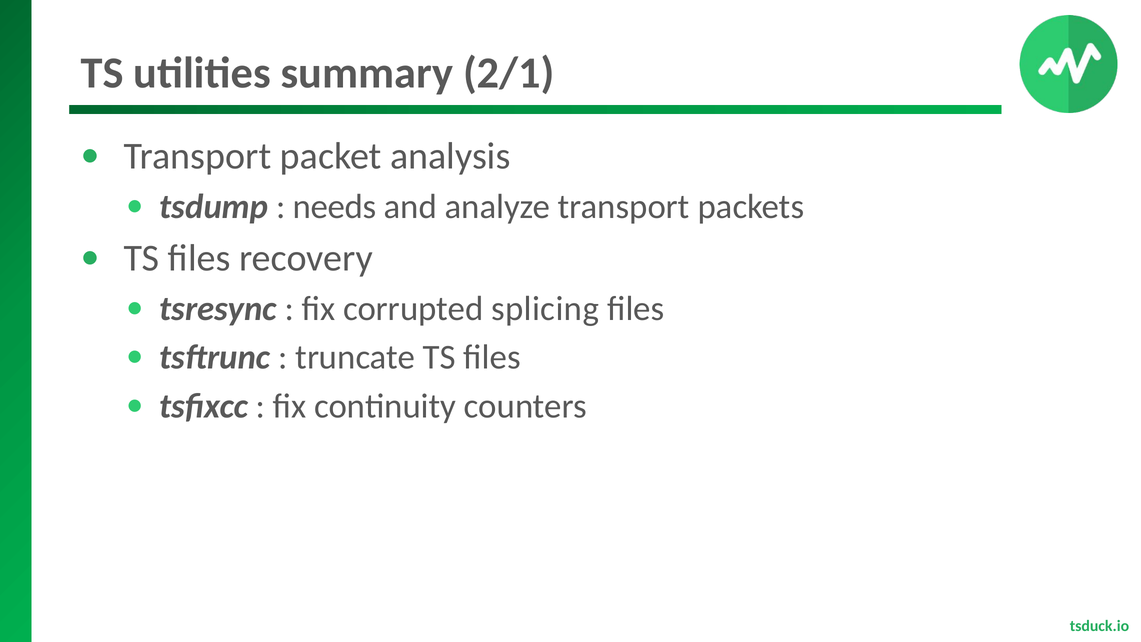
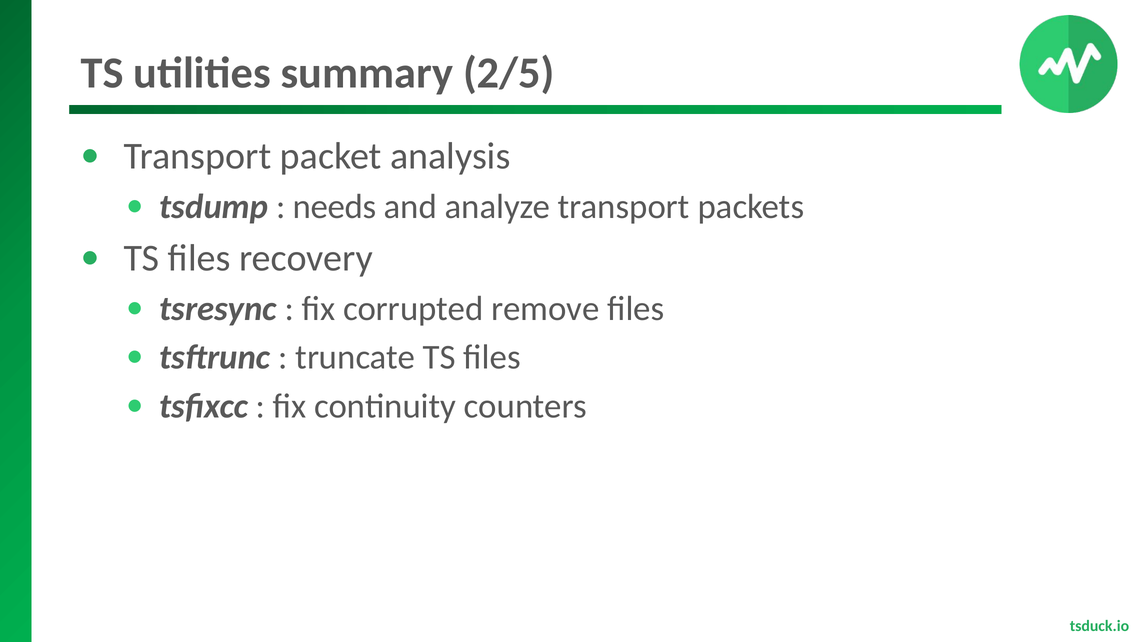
2/1: 2/1 -> 2/5 (509, 73)
splicing: splicing -> remove (545, 309)
